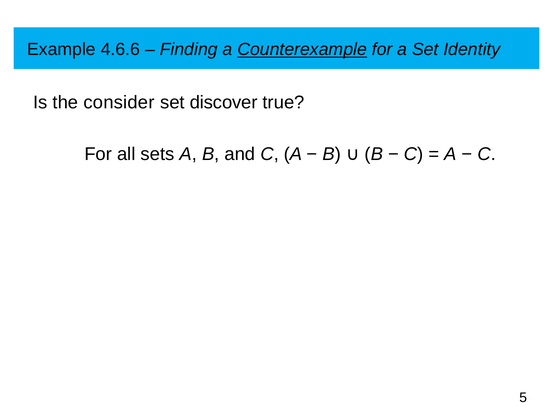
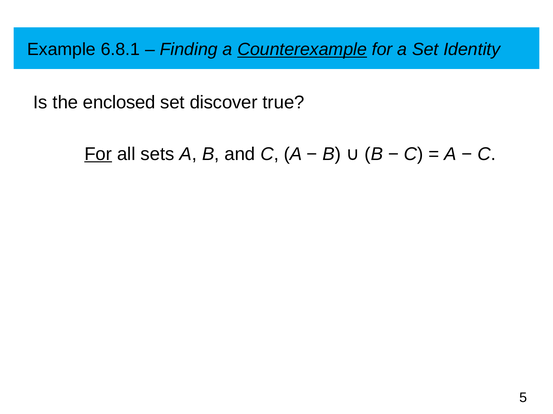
4.6.6: 4.6.6 -> 6.8.1 (120, 50)
consider: consider -> enclosed (119, 103)
For underline: none -> present (98, 154)
